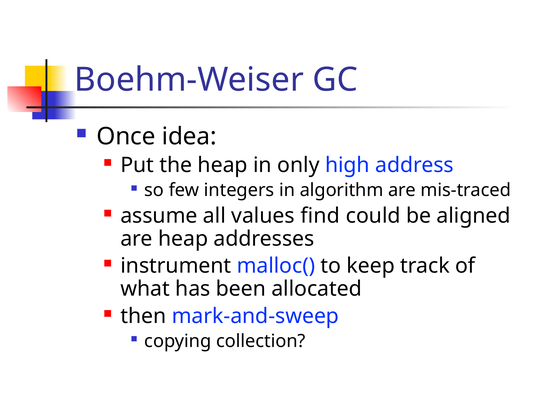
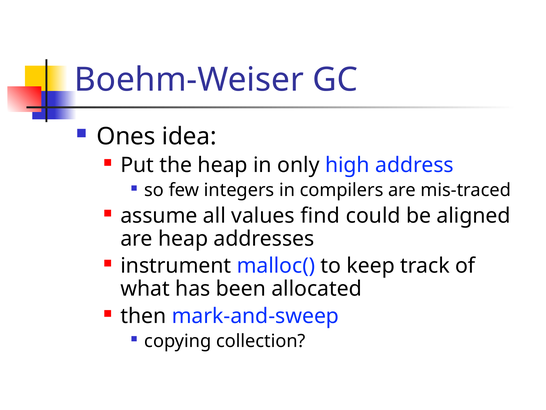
Once: Once -> Ones (126, 136)
algorithm: algorithm -> compilers (342, 190)
